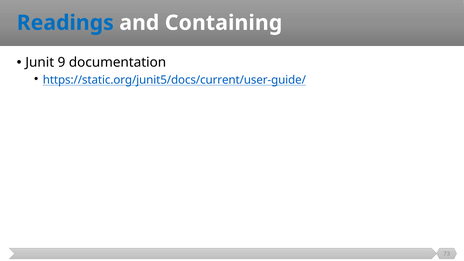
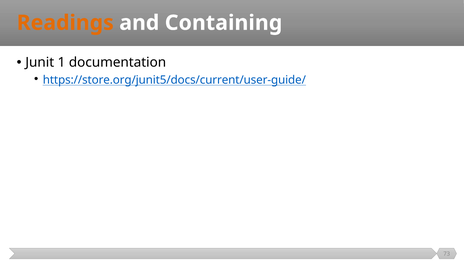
Readings colour: blue -> orange (65, 23)
9: 9 -> 1 (62, 63)
https://static.org/junit5/docs/current/user-guide/: https://static.org/junit5/docs/current/user-guide/ -> https://store.org/junit5/docs/current/user-guide/ (174, 80)
